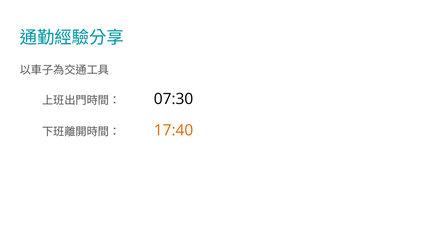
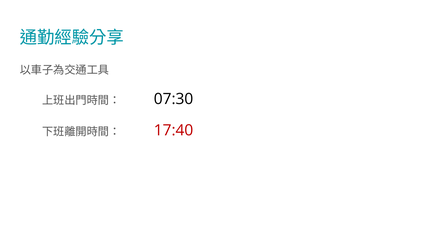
17:40 colour: orange -> red (174, 131)
